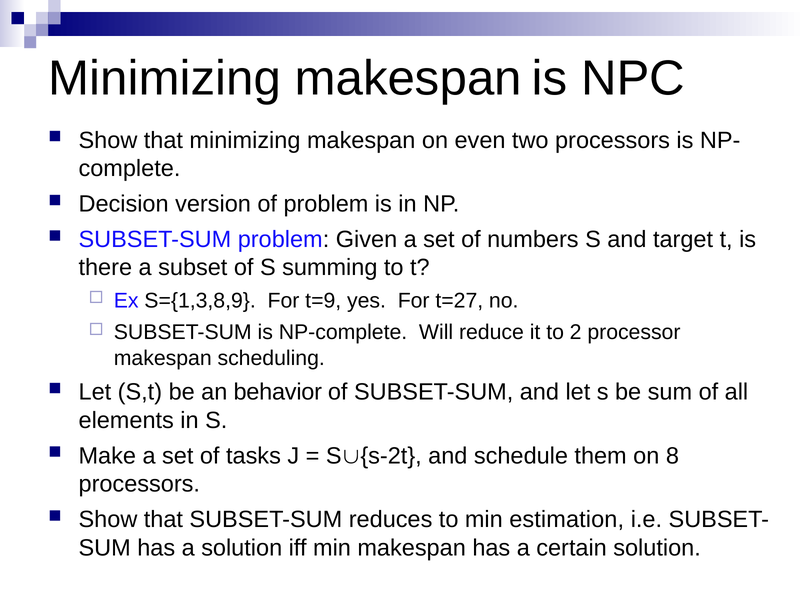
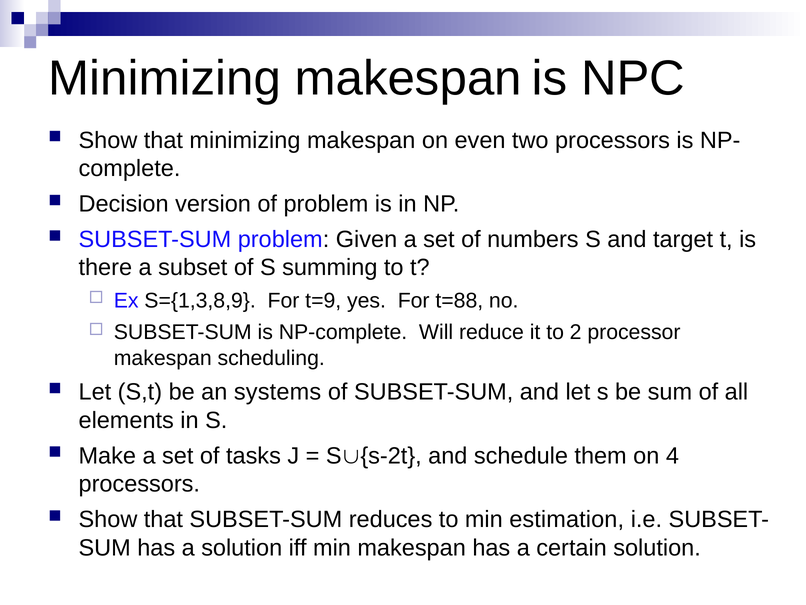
t=27: t=27 -> t=88 (459, 300)
behavior: behavior -> systems (278, 392)
8: 8 -> 4 (672, 456)
